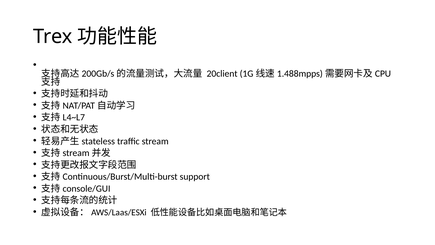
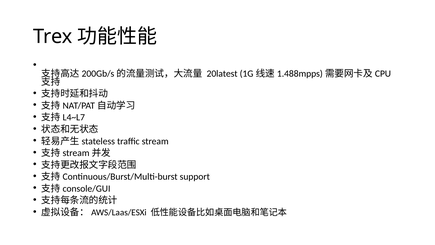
20client: 20client -> 20latest (222, 74)
